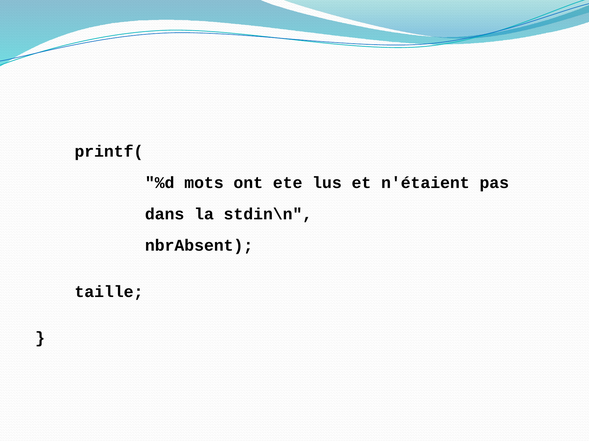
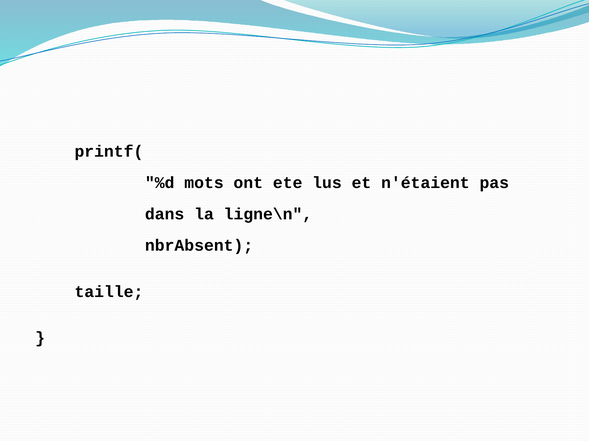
stdin\n: stdin\n -> ligne\n (268, 215)
